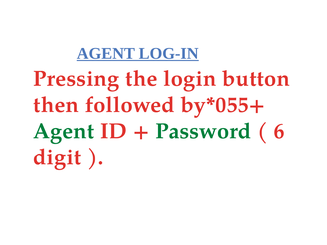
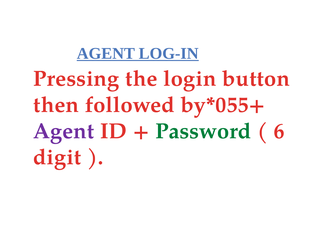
Agent colour: green -> purple (64, 131)
